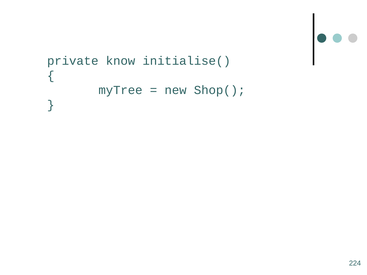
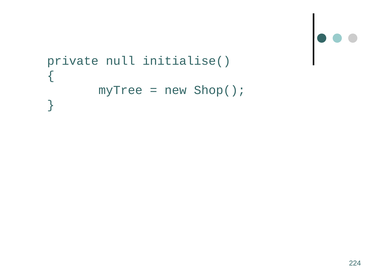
know: know -> null (121, 61)
